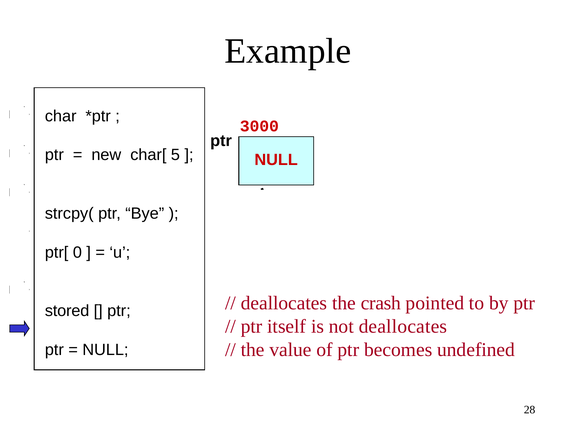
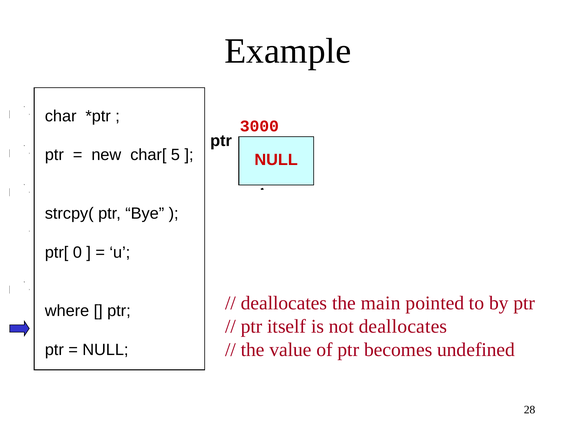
crash: crash -> main (381, 304)
stored: stored -> where (67, 311)
